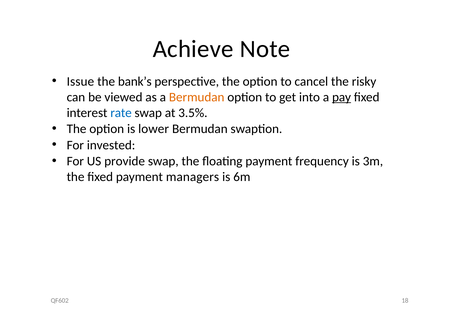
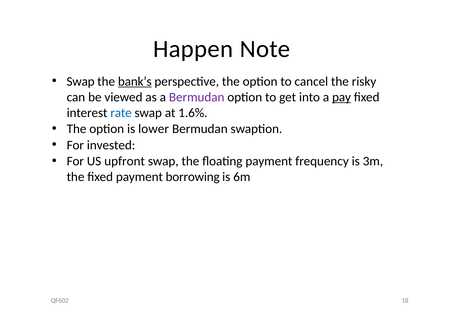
Achieve: Achieve -> Happen (193, 49)
Issue: Issue -> Swap (81, 81)
bank’s underline: none -> present (135, 81)
Bermudan colour: orange -> purple (197, 97)
3.5%: 3.5% -> 1.6% (193, 113)
provide: provide -> upfront (125, 161)
managers: managers -> borrowing (193, 177)
